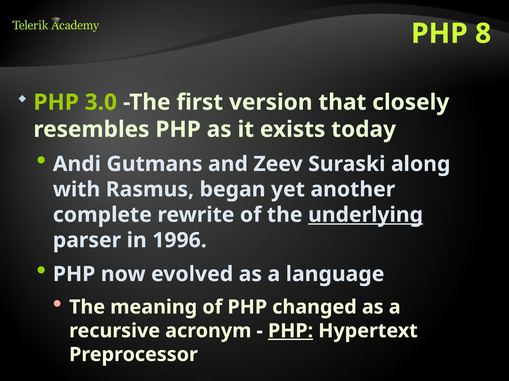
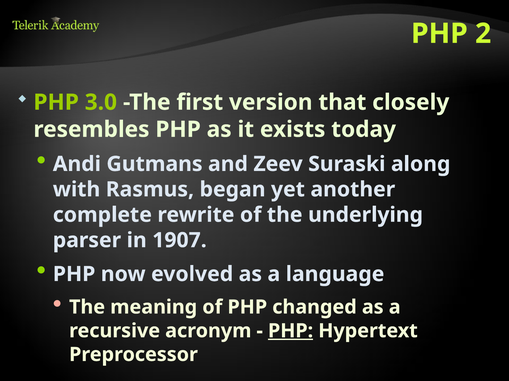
8: 8 -> 2 (483, 34)
underlying underline: present -> none (366, 215)
1996: 1996 -> 1907 (179, 241)
